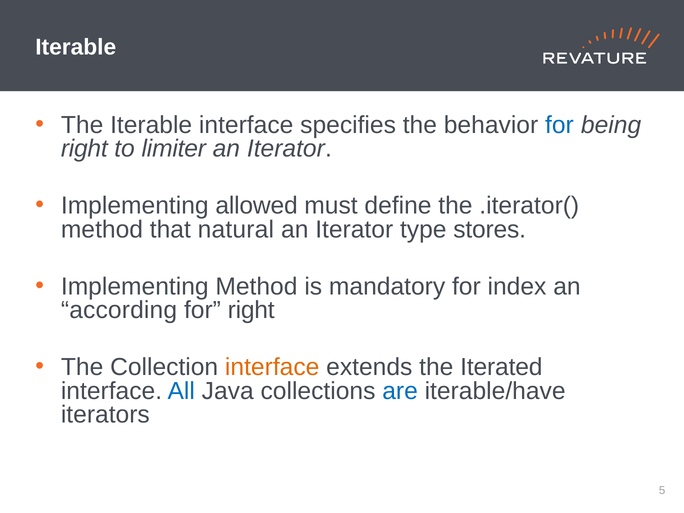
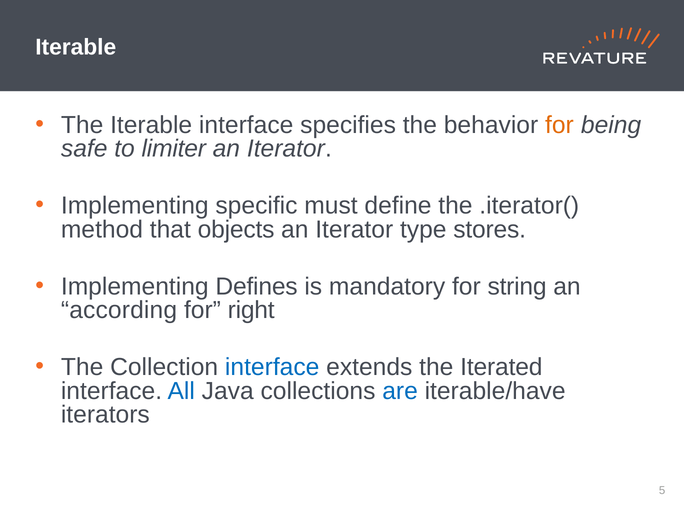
for colour: blue -> orange (559, 125)
right: right -> safe (84, 149)
allowed: allowed -> specific (256, 206)
natural: natural -> objects (236, 229)
Implementing Method: Method -> Defines (257, 287)
index: index -> string (517, 287)
interface colour: orange -> blue (272, 367)
